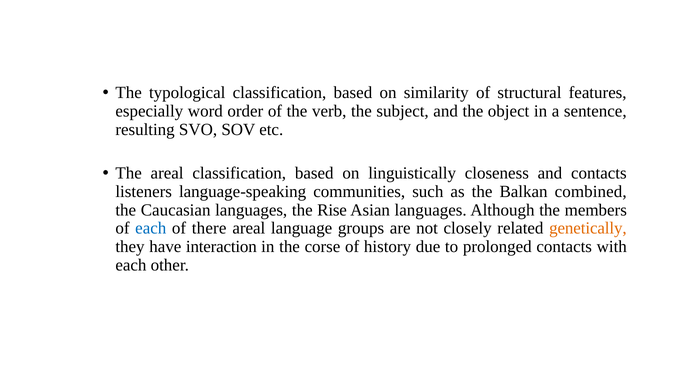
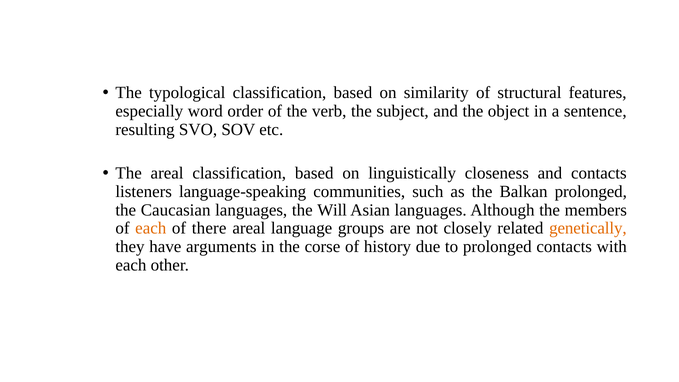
Balkan combined: combined -> prolonged (591, 192)
Rise: Rise -> Will (332, 210)
each colour: blue -> orange (151, 228)
interaction: interaction -> arguments (221, 247)
